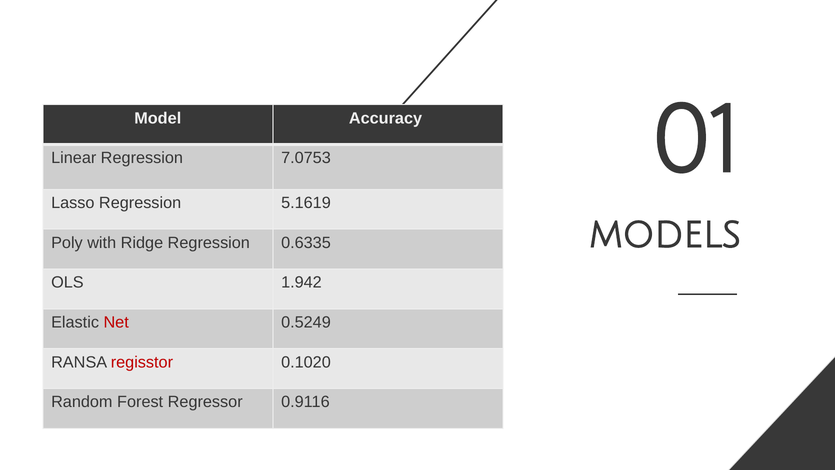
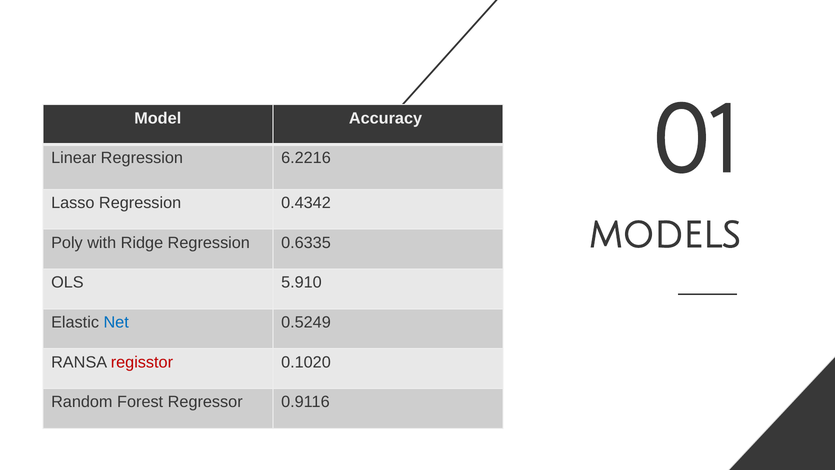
7.0753: 7.0753 -> 6.2216 (306, 158)
5.1619: 5.1619 -> 0.4342 (306, 203)
1.942: 1.942 -> 5.910 (301, 282)
Net colour: red -> blue (116, 322)
